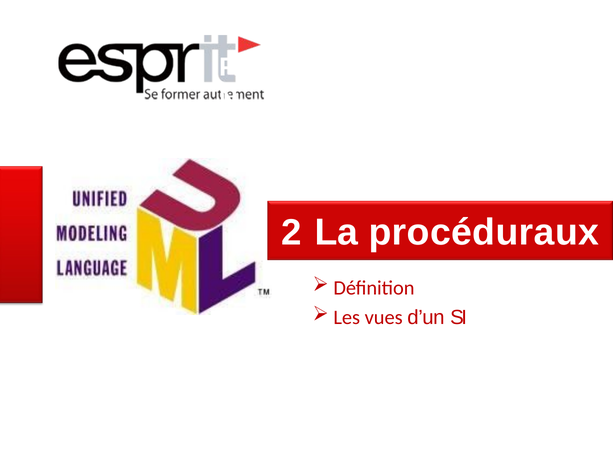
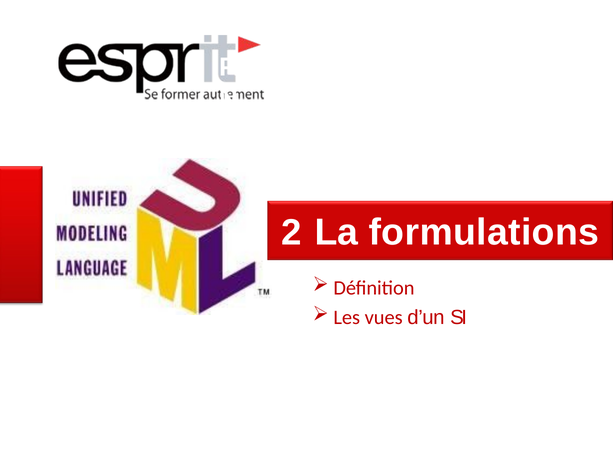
procéduraux: procéduraux -> formulations (484, 232)
